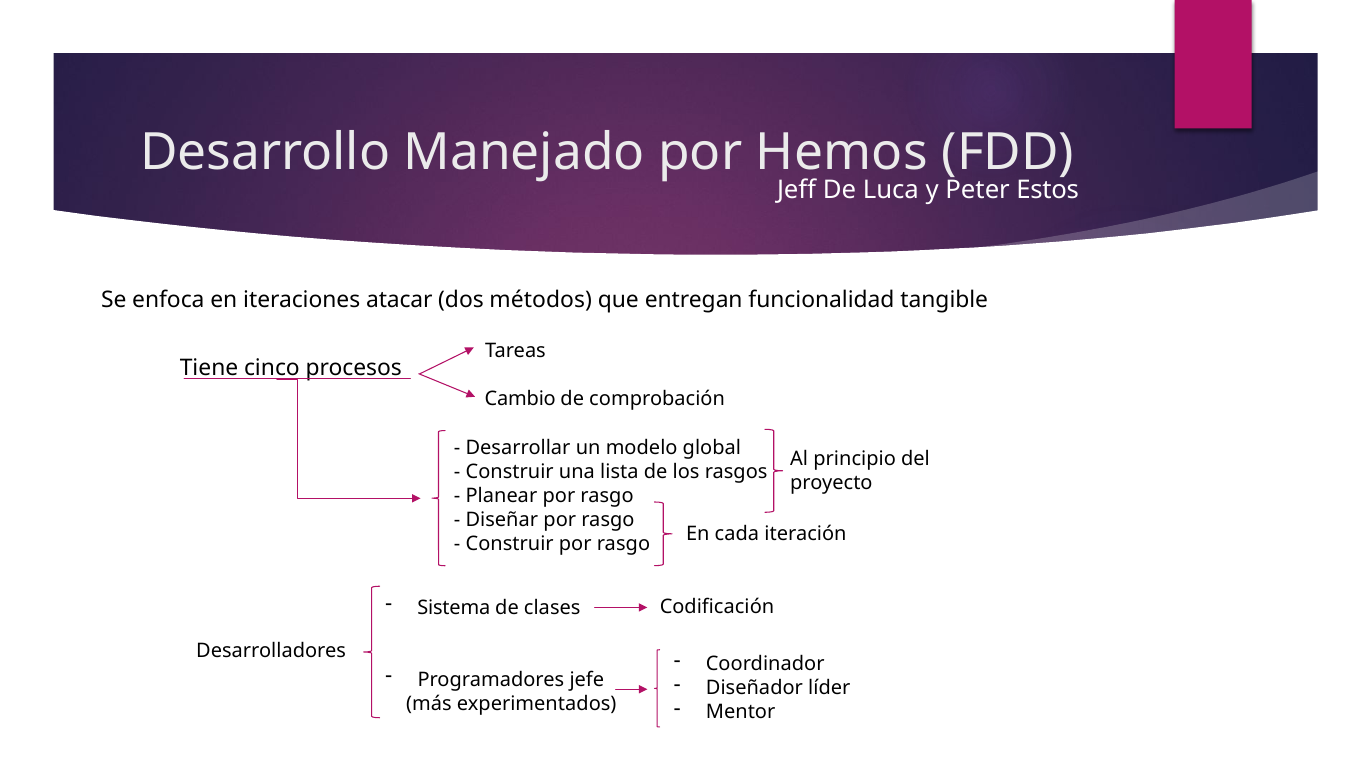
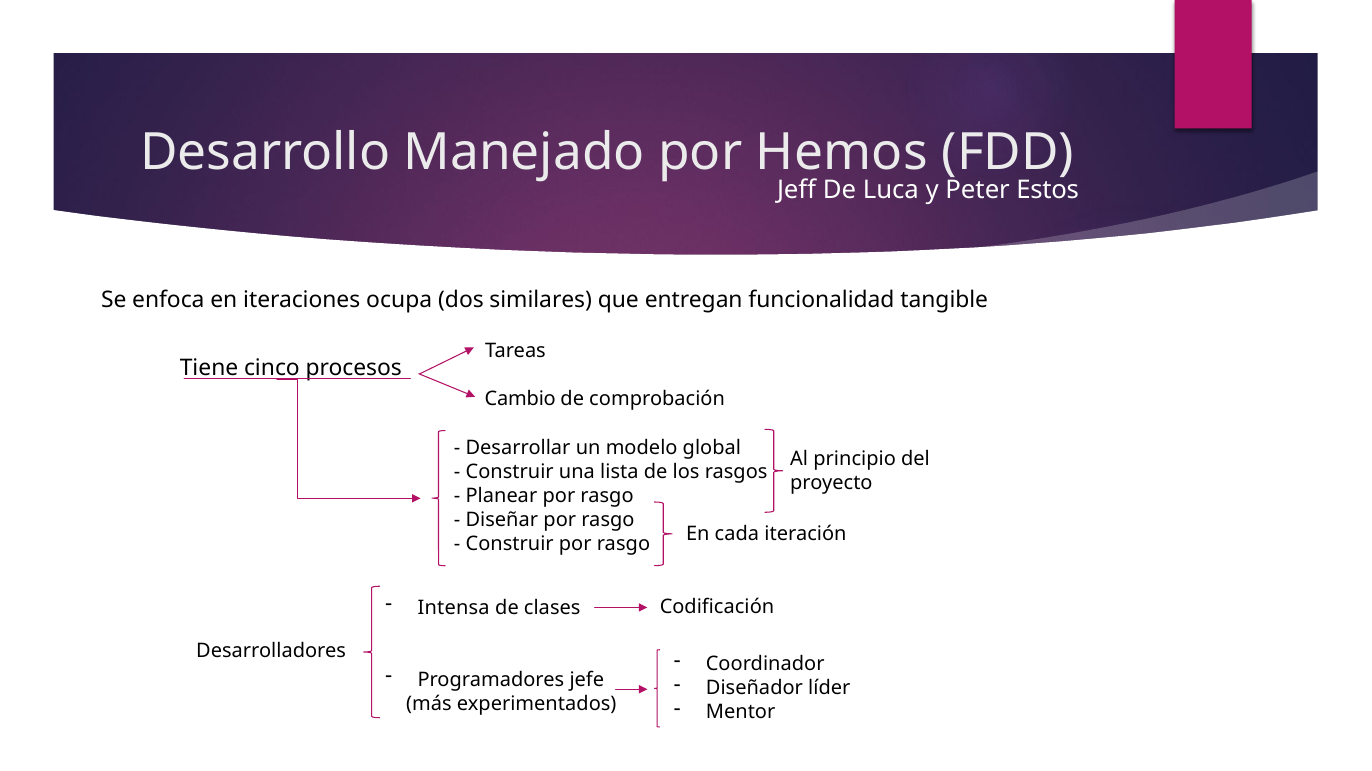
atacar: atacar -> ocupa (399, 300)
métodos: métodos -> similares (541, 300)
Sistema: Sistema -> Intensa (454, 608)
